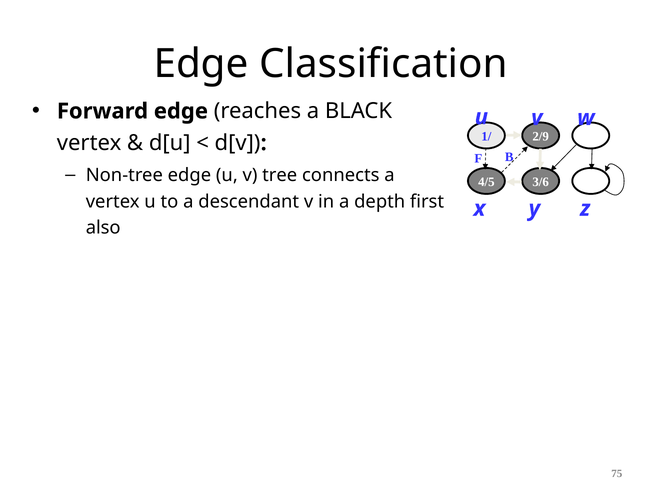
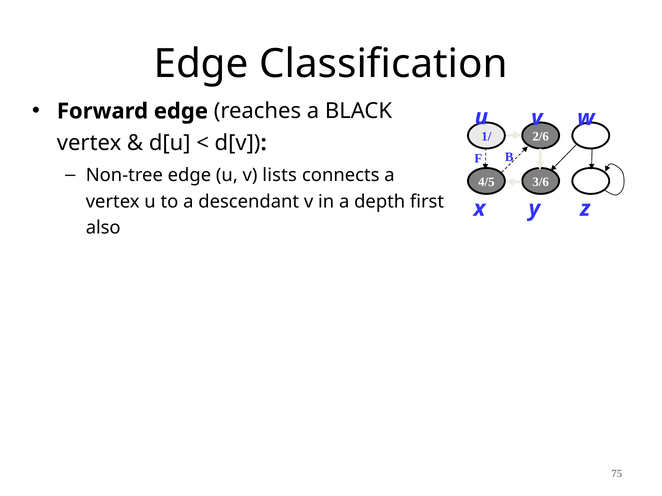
2/9: 2/9 -> 2/6 (541, 136)
tree: tree -> lists (280, 175)
